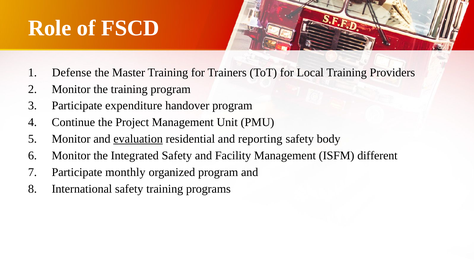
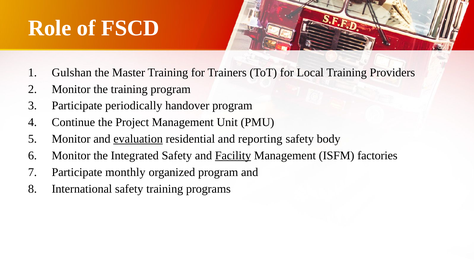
Defense: Defense -> Gulshan (72, 72)
expenditure: expenditure -> periodically (134, 106)
Facility underline: none -> present (233, 155)
different: different -> factories (377, 155)
